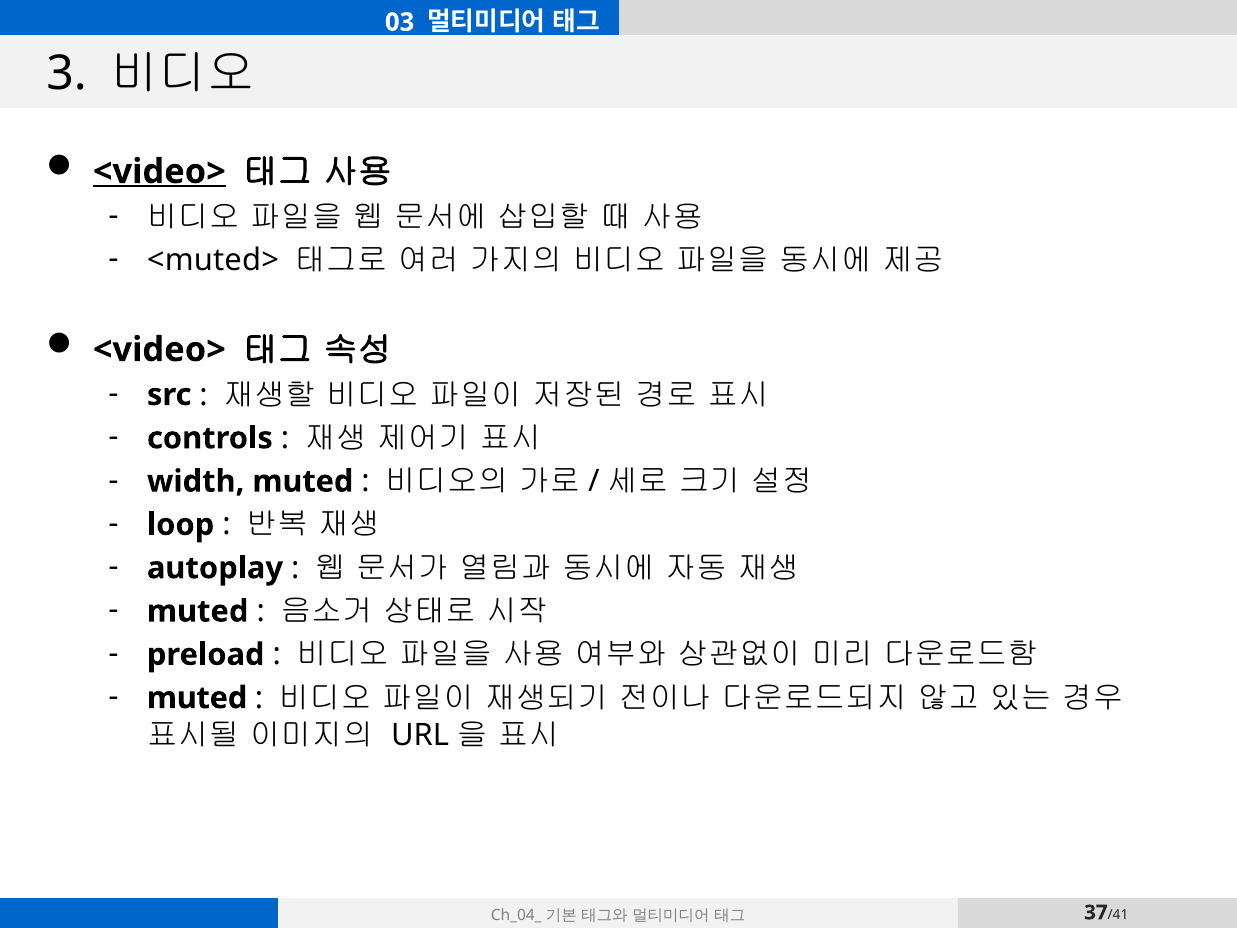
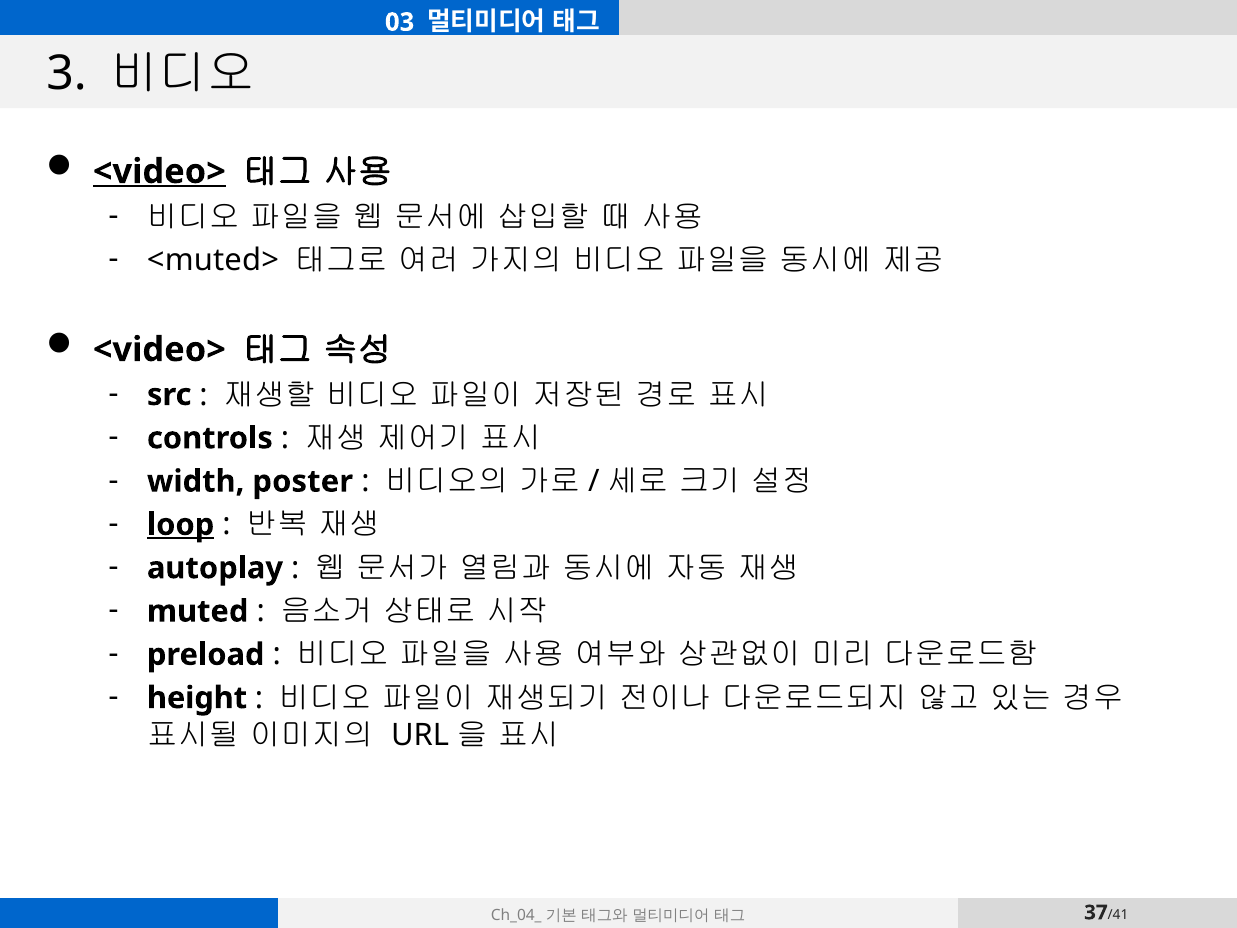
width muted: muted -> poster (303, 481)
loop underline: none -> present (181, 525)
muted: muted -> height (197, 698)
